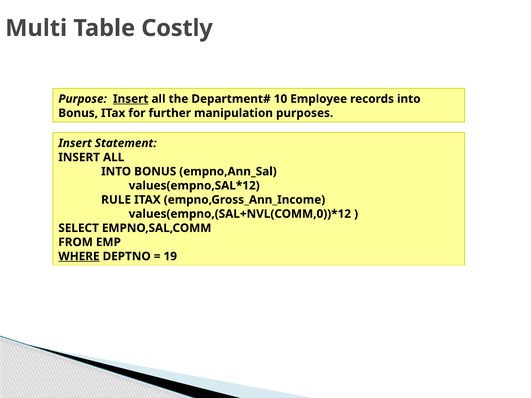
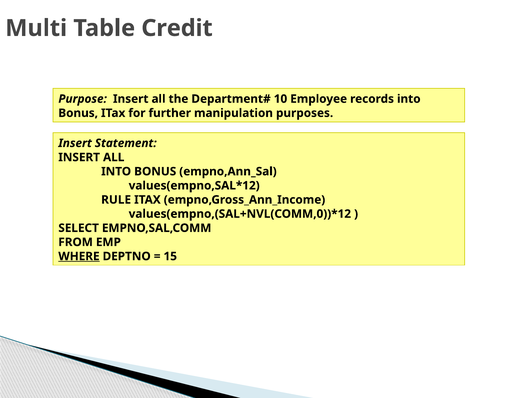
Costly: Costly -> Credit (177, 28)
Insert underline: present -> none (131, 99)
19: 19 -> 15 (170, 256)
